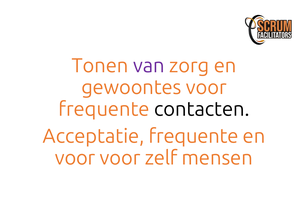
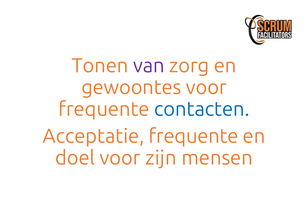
contacten colour: black -> blue (202, 109)
voor: voor -> doel (75, 158)
zelf: zelf -> zijn (161, 158)
